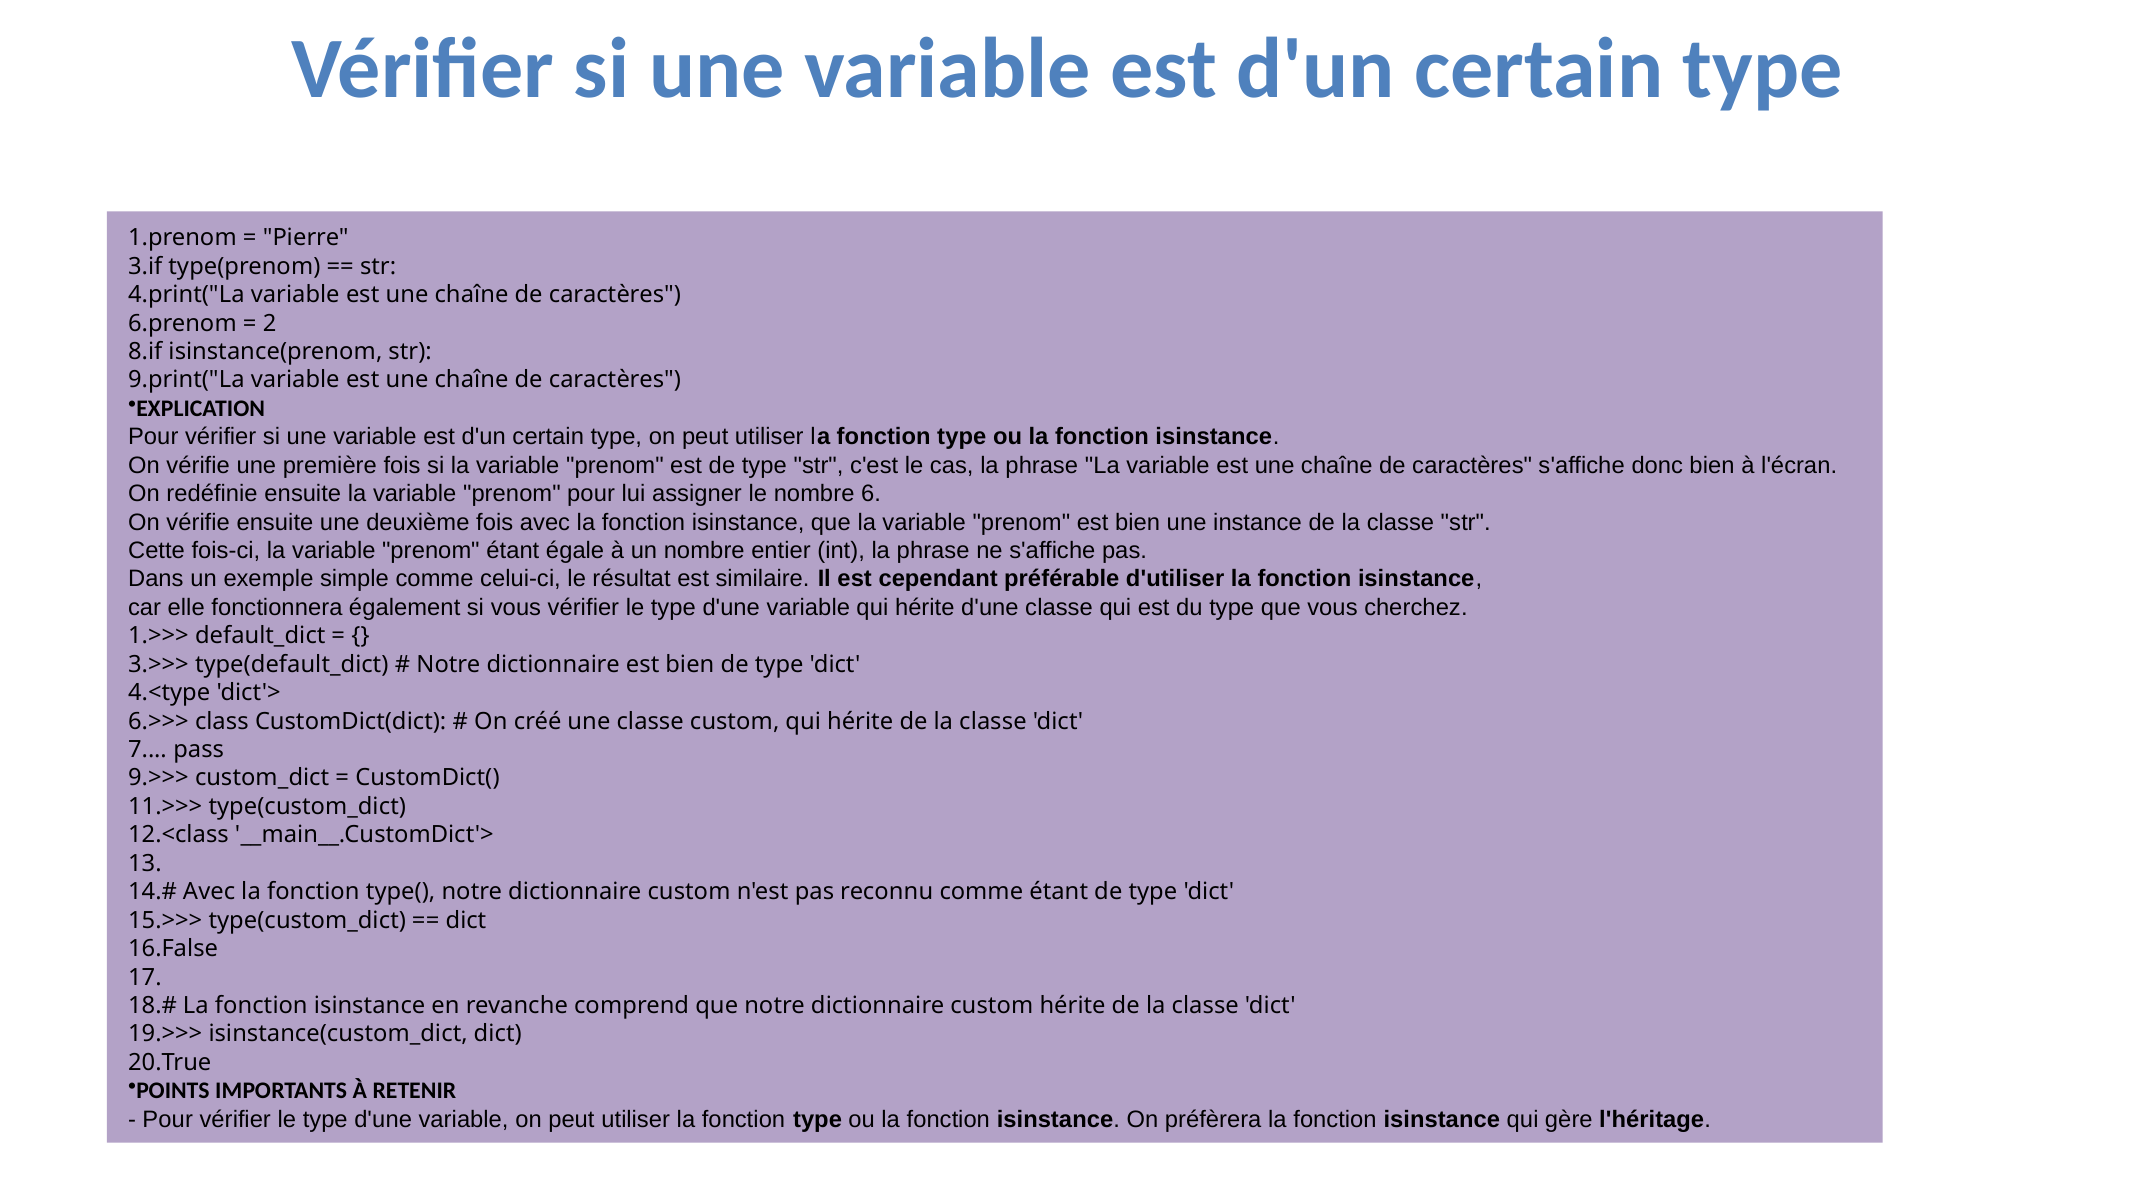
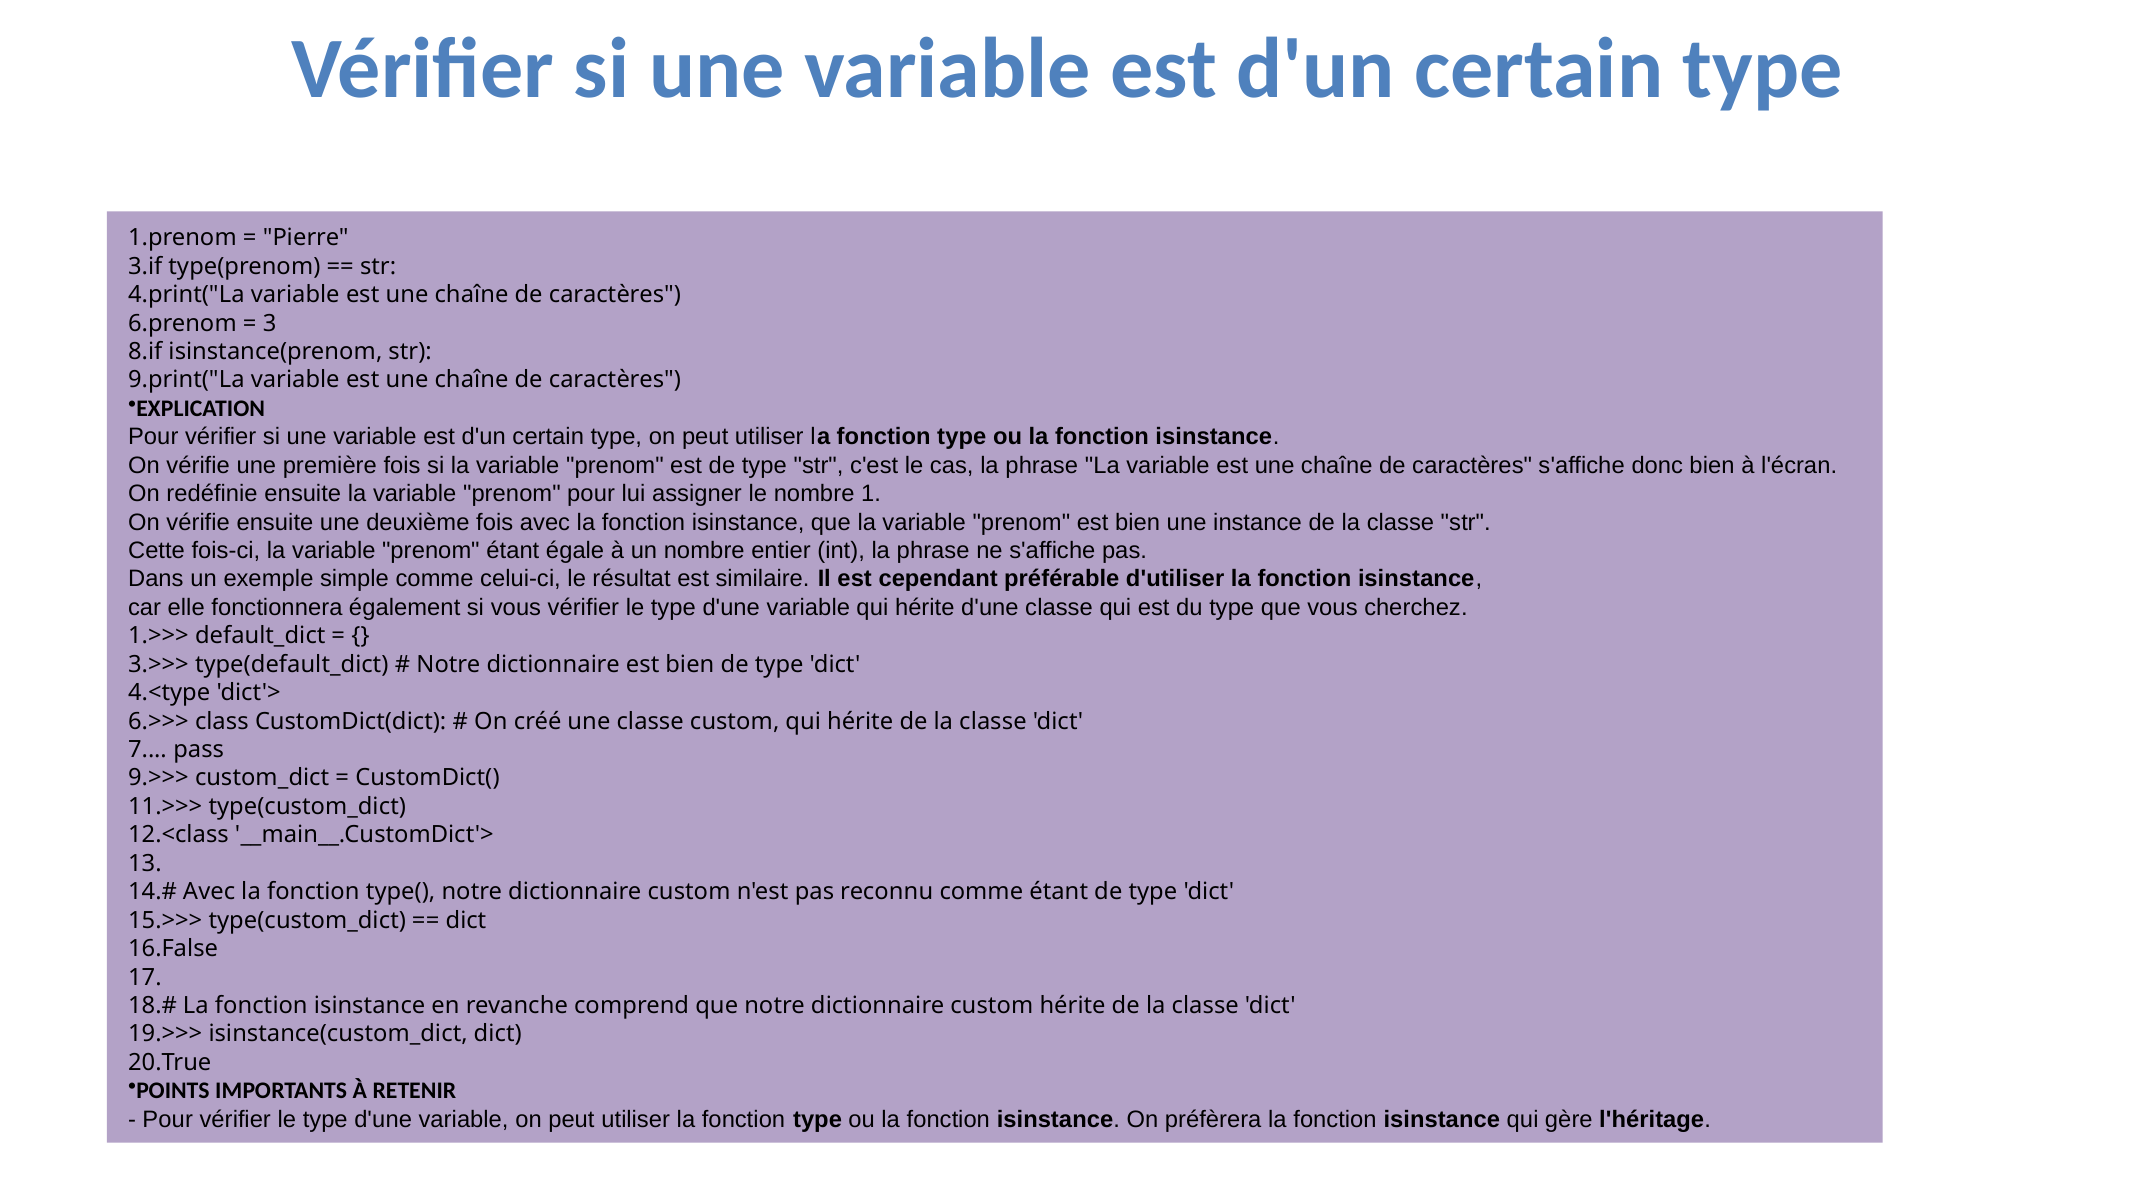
2: 2 -> 3 (270, 323)
6: 6 -> 1 (871, 494)
